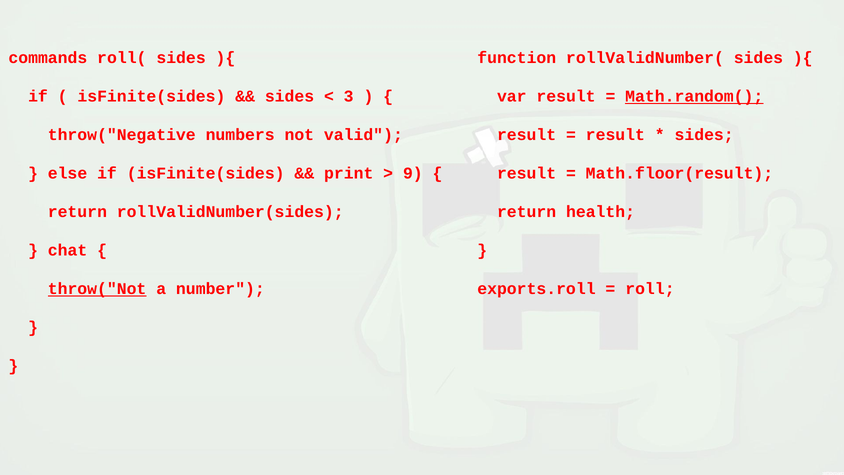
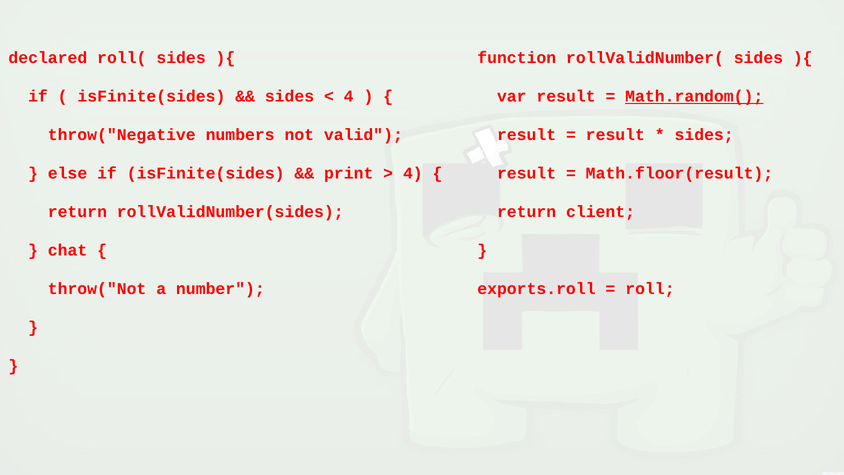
commands: commands -> declared (48, 58)
3: 3 -> 4 (349, 96)
9: 9 -> 4 (413, 173)
health: health -> client (601, 212)
throw("Not underline: present -> none (97, 289)
